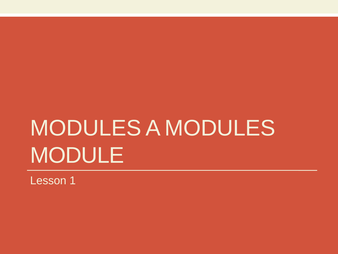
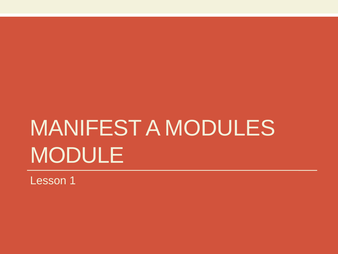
MODULES: MODULES -> MANIFEST (86, 128)
